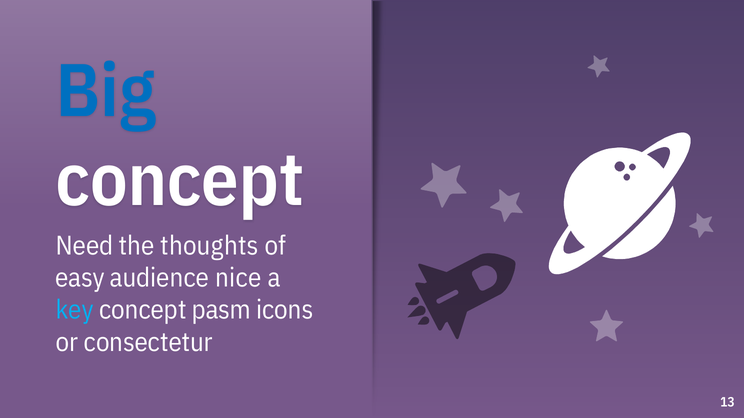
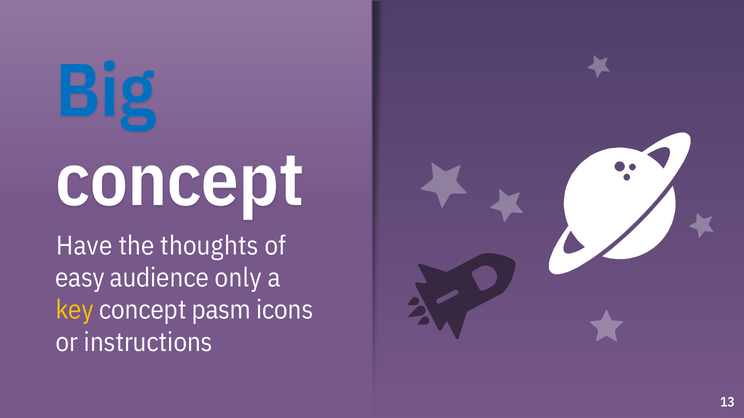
Need: Need -> Have (84, 246)
nice: nice -> only (238, 278)
key colour: light blue -> yellow (75, 310)
consectetur: consectetur -> instructions (148, 343)
